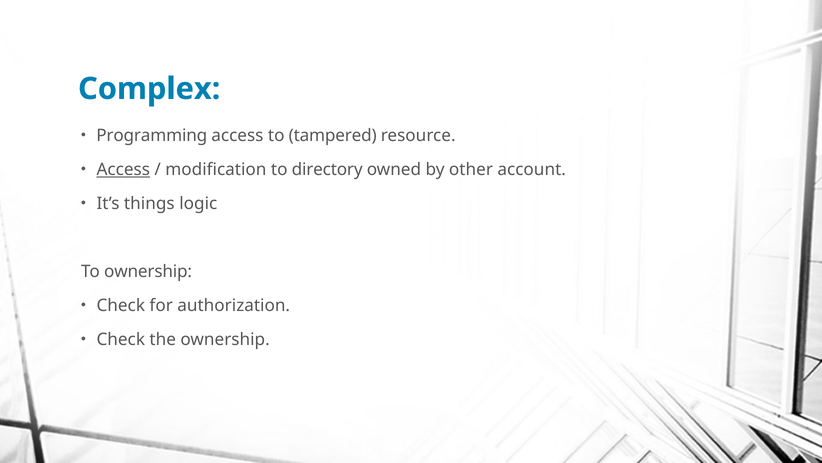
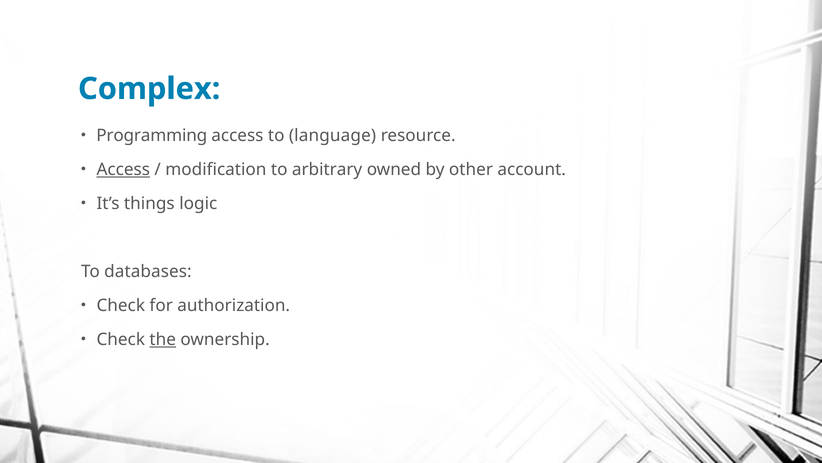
tampered: tampered -> language (333, 136)
directory: directory -> arbitrary (327, 169)
To ownership: ownership -> databases (148, 271)
the underline: none -> present (163, 339)
